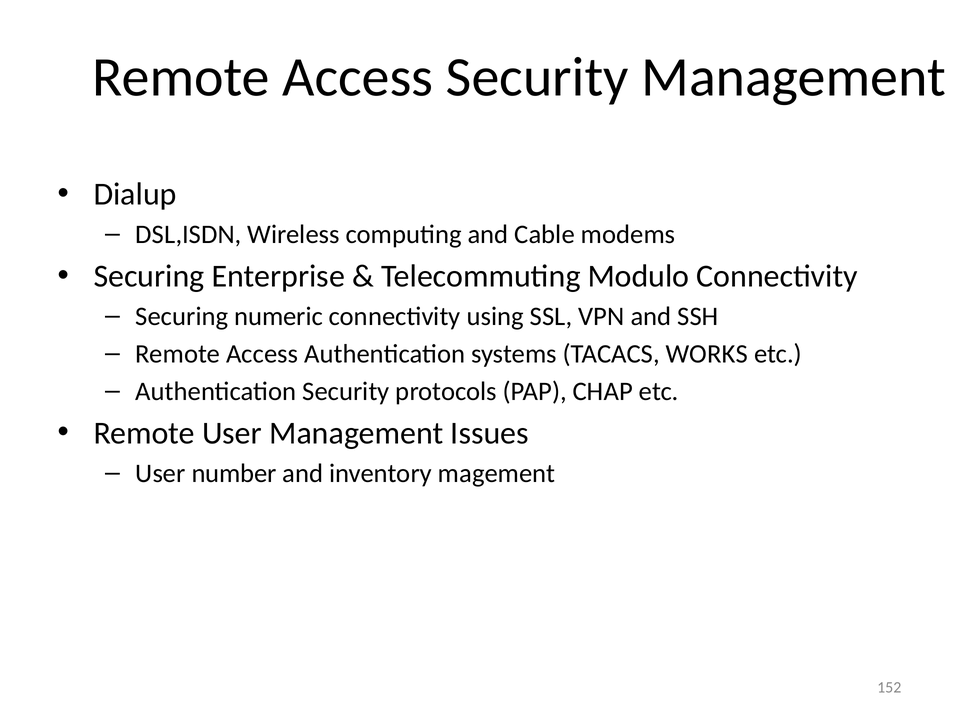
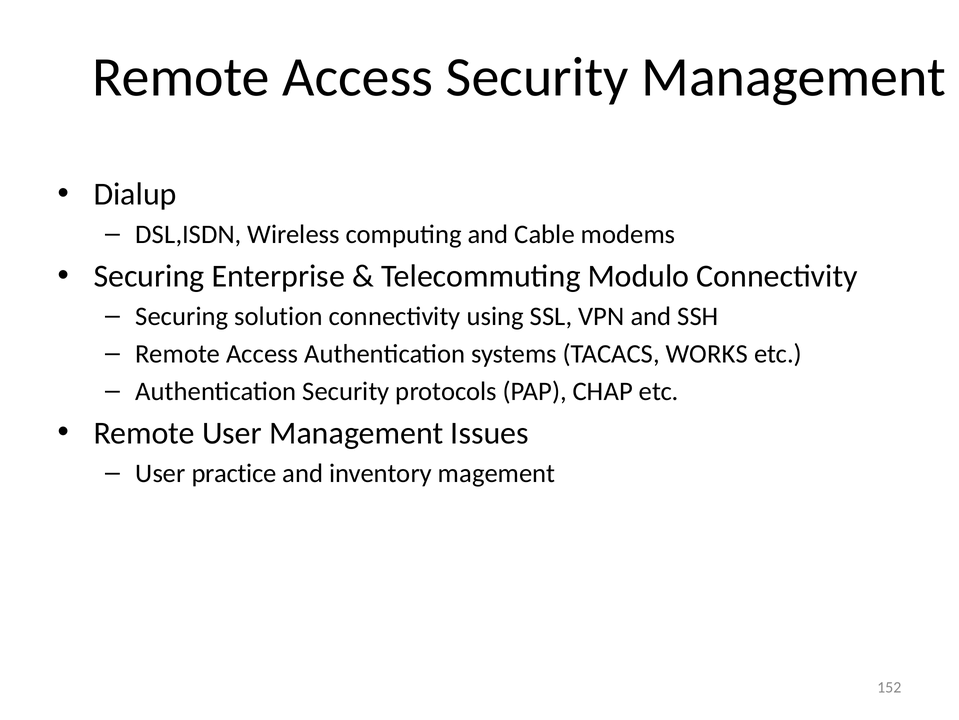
numeric: numeric -> solution (278, 316)
number: number -> practice (234, 473)
